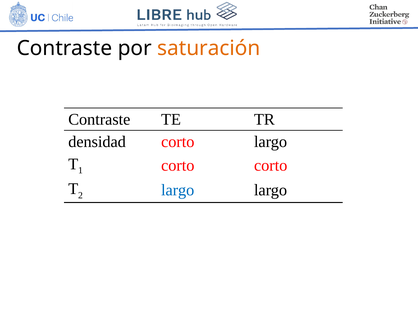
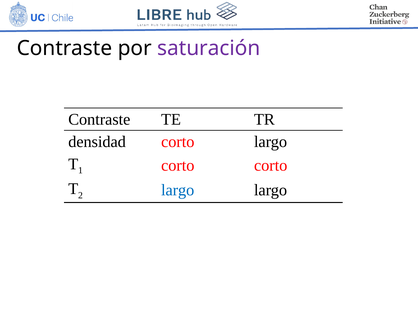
saturación colour: orange -> purple (209, 48)
